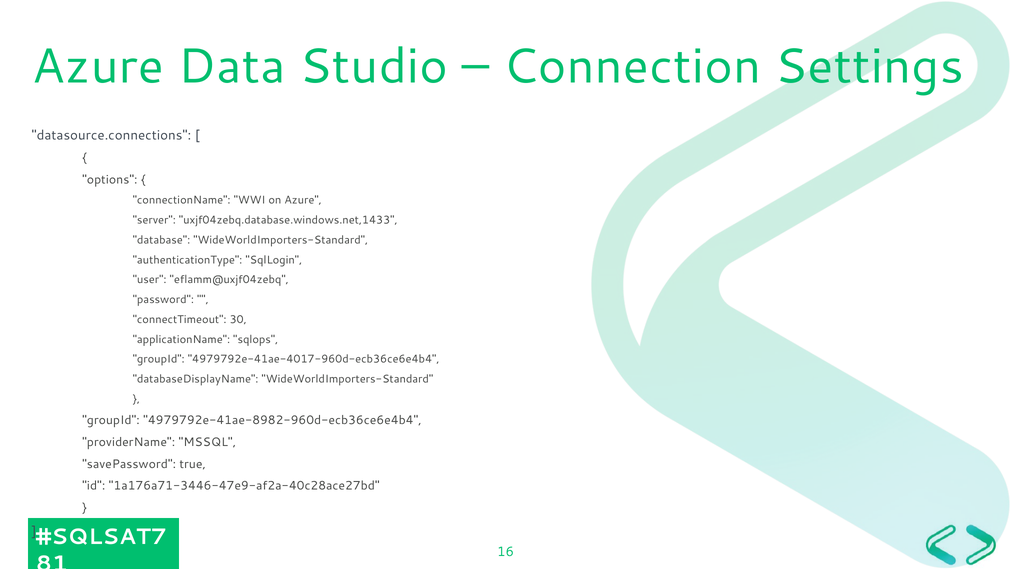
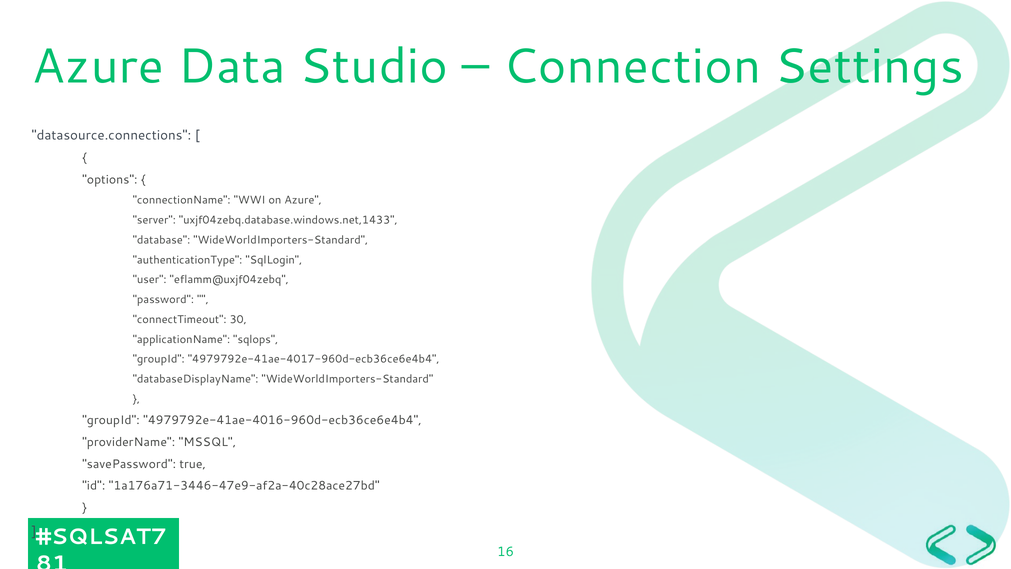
4979792e-41ae-8982-960d-ecb36ce6e4b4: 4979792e-41ae-8982-960d-ecb36ce6e4b4 -> 4979792e-41ae-4016-960d-ecb36ce6e4b4 (282, 420)
